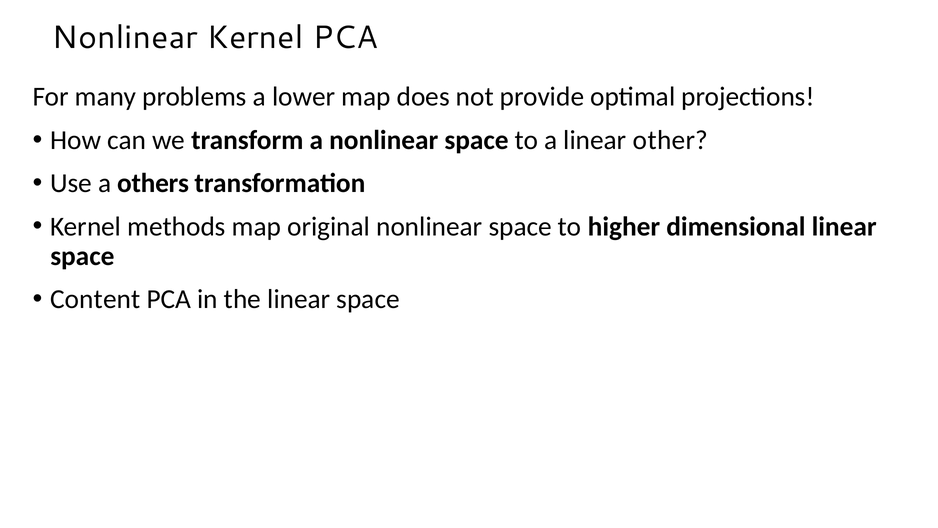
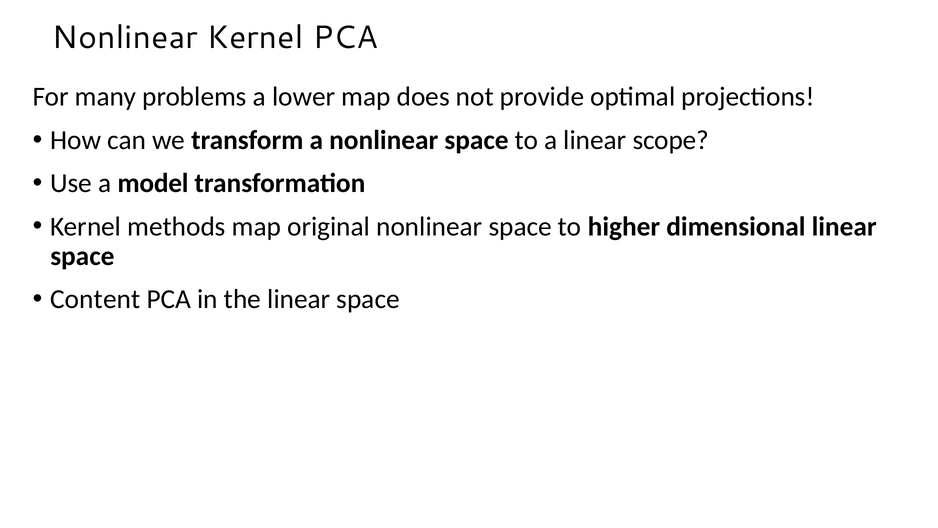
other: other -> scope (671, 140)
others: others -> model (153, 183)
